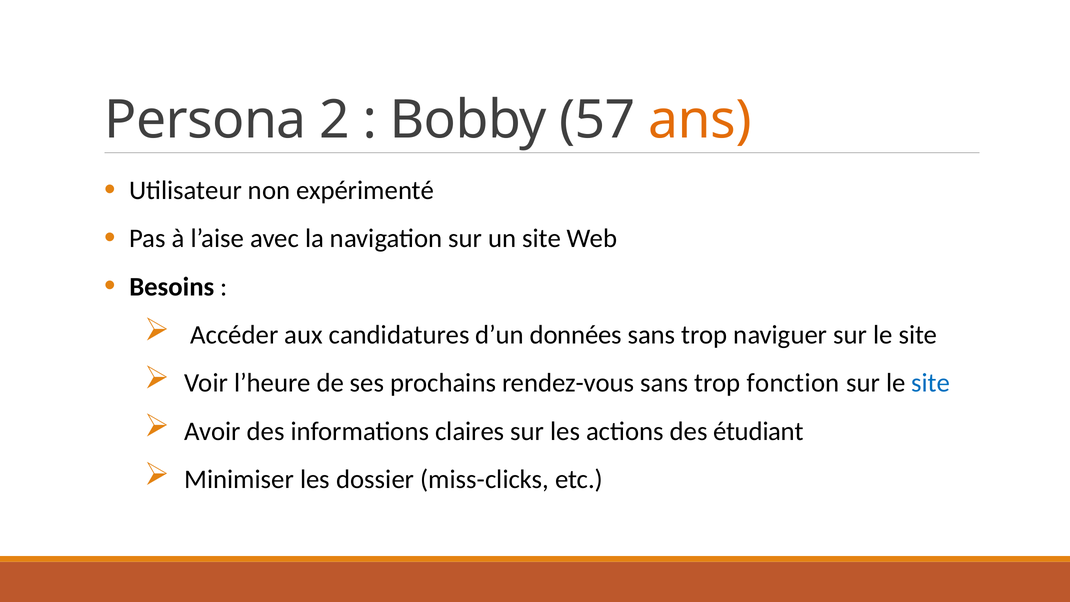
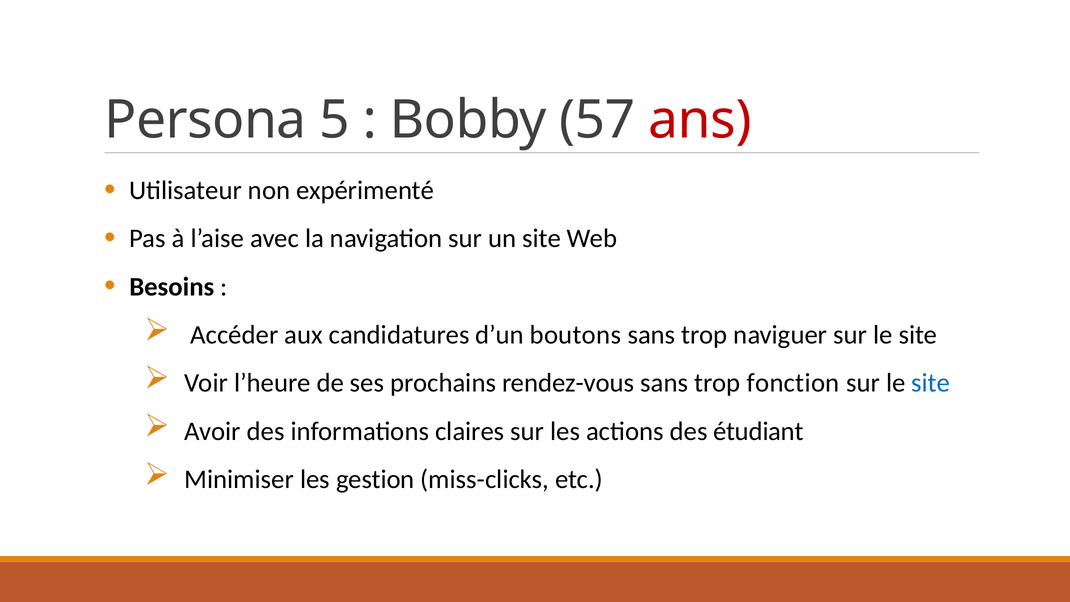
2: 2 -> 5 (335, 120)
ans colour: orange -> red (700, 120)
données: données -> boutons (575, 335)
dossier: dossier -> gestion (375, 479)
